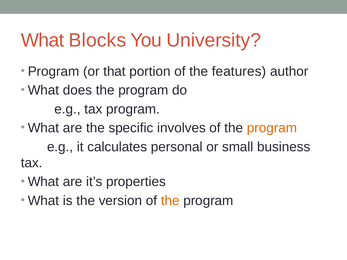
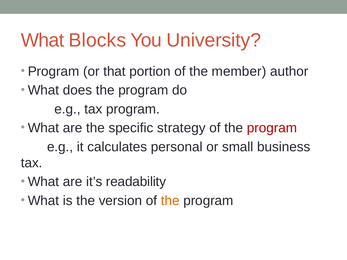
features: features -> member (239, 71)
involves: involves -> strategy (181, 128)
program colour: orange -> red (272, 128)
properties: properties -> readability (136, 182)
